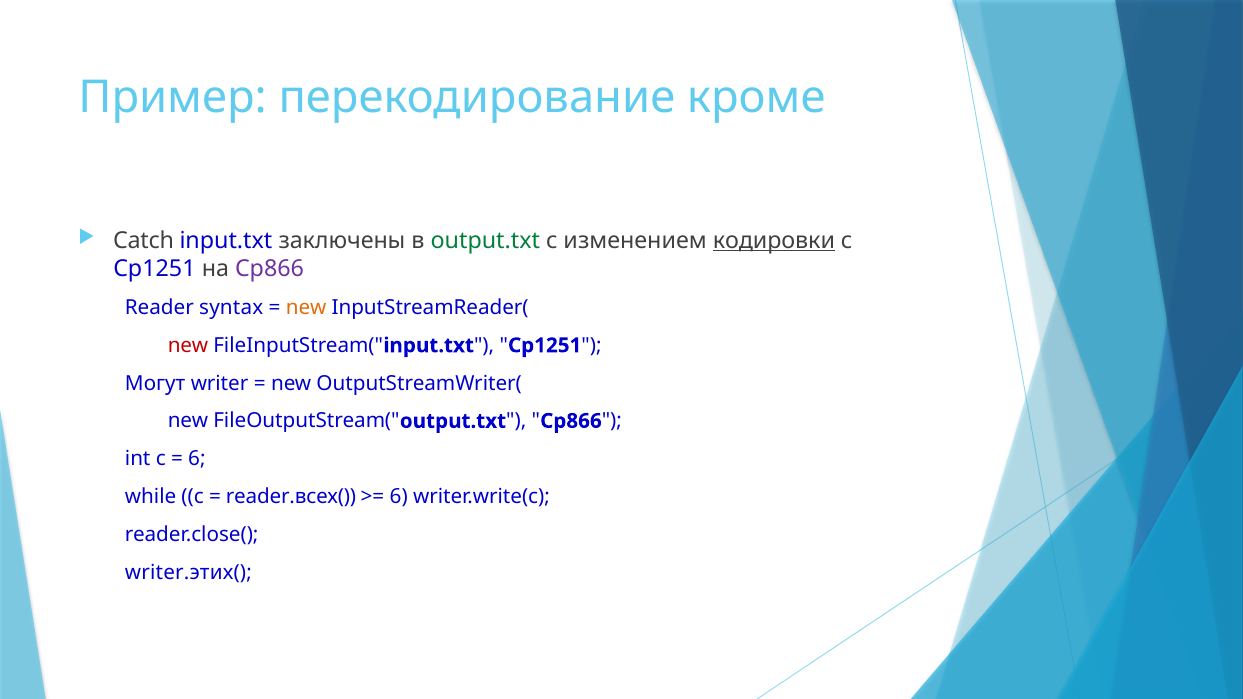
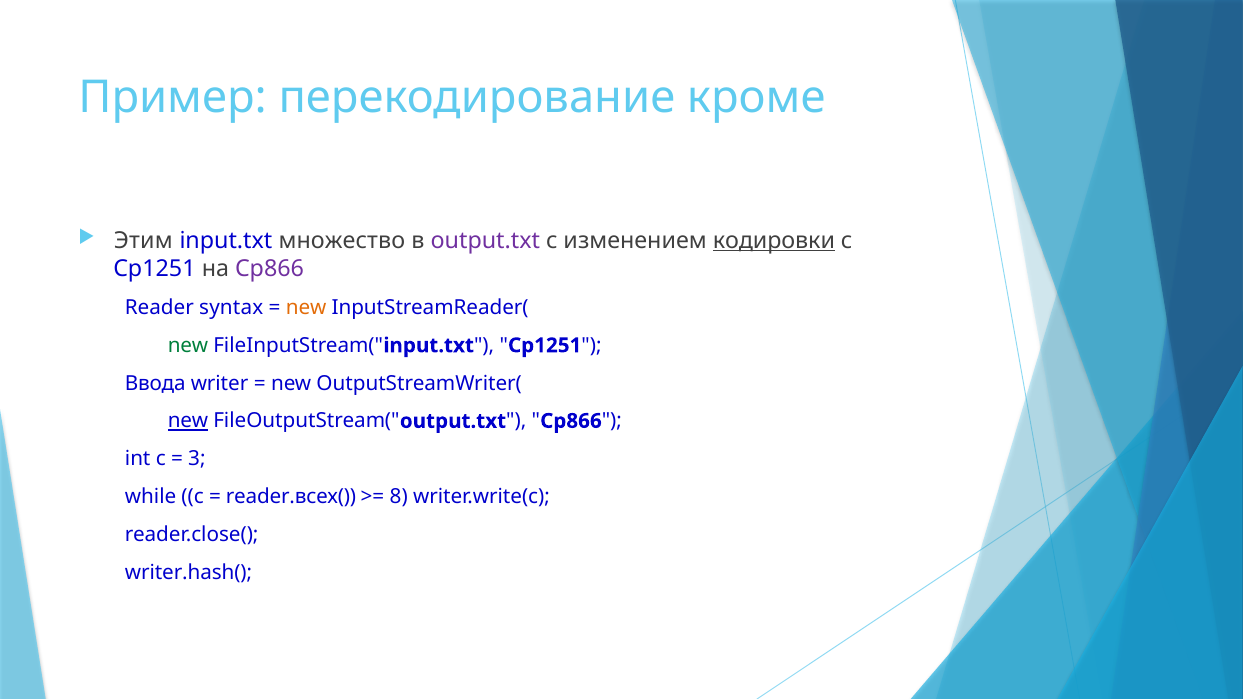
Catch: Catch -> Этим (143, 241)
заключены: заключены -> множество (342, 241)
output.txt colour: green -> purple (485, 241)
new colour: red -> green (188, 346)
Могут: Могут -> Ввода (155, 383)
new underline: none -> present (188, 421)
6: 6 -> 3 (197, 459)
6: 6 -> 8 (399, 497)
writer.этих(: writer.этих( -> writer.hash( (189, 572)
